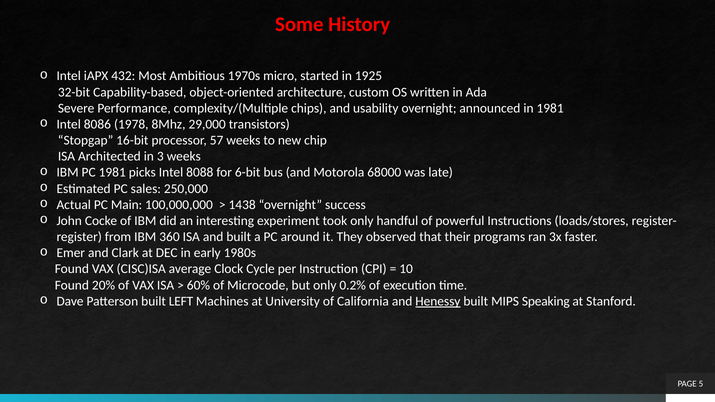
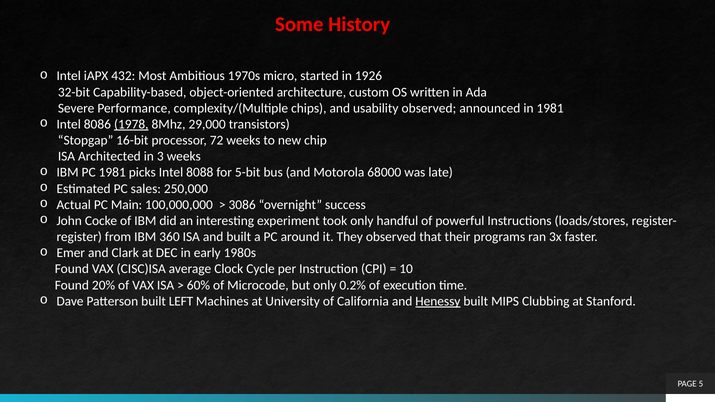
1925: 1925 -> 1926 (369, 76)
usability overnight: overnight -> observed (429, 108)
1978 underline: none -> present (131, 124)
57: 57 -> 72 (217, 140)
6-bit: 6-bit -> 5-bit (248, 173)
1438: 1438 -> 3086 (242, 205)
Speaking: Speaking -> Clubbing (546, 301)
